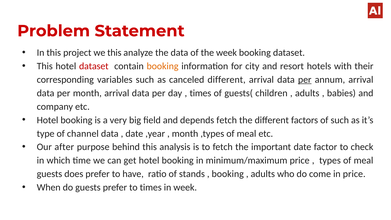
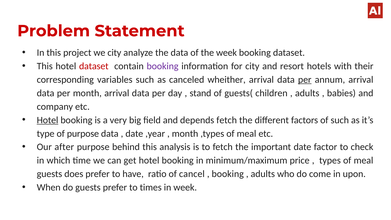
we this: this -> city (114, 53)
booking colour: orange -> purple (163, 66)
canceled different: different -> wheither (227, 80)
times: times -> stand (200, 93)
Hotel underline: none -> present (48, 120)
of channel: channel -> purpose (83, 134)
stands: stands -> cancel (192, 174)
in price: price -> upon (354, 174)
